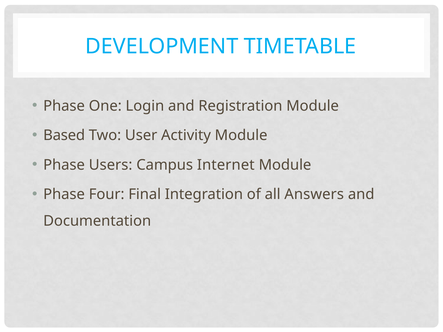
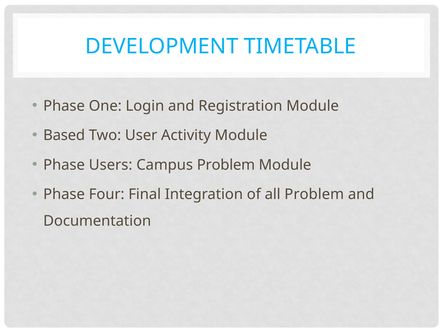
Campus Internet: Internet -> Problem (226, 165)
all Answers: Answers -> Problem (314, 194)
